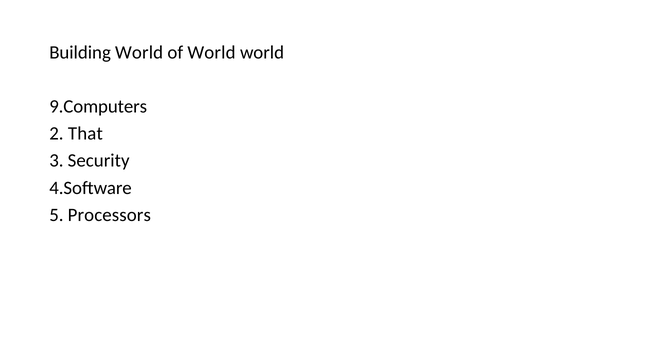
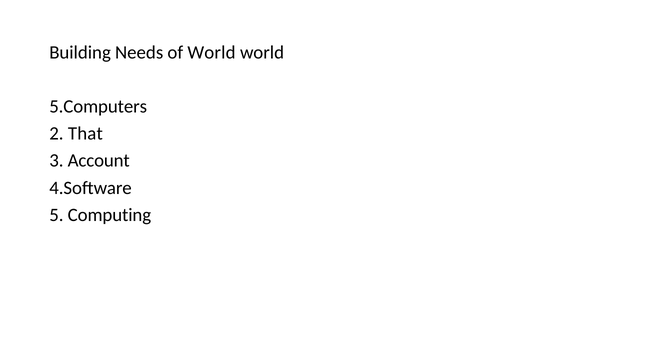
Building World: World -> Needs (139, 52)
9.Computers: 9.Computers -> 5.Computers (98, 106)
Security: Security -> Account (99, 160)
Processors: Processors -> Computing (109, 215)
